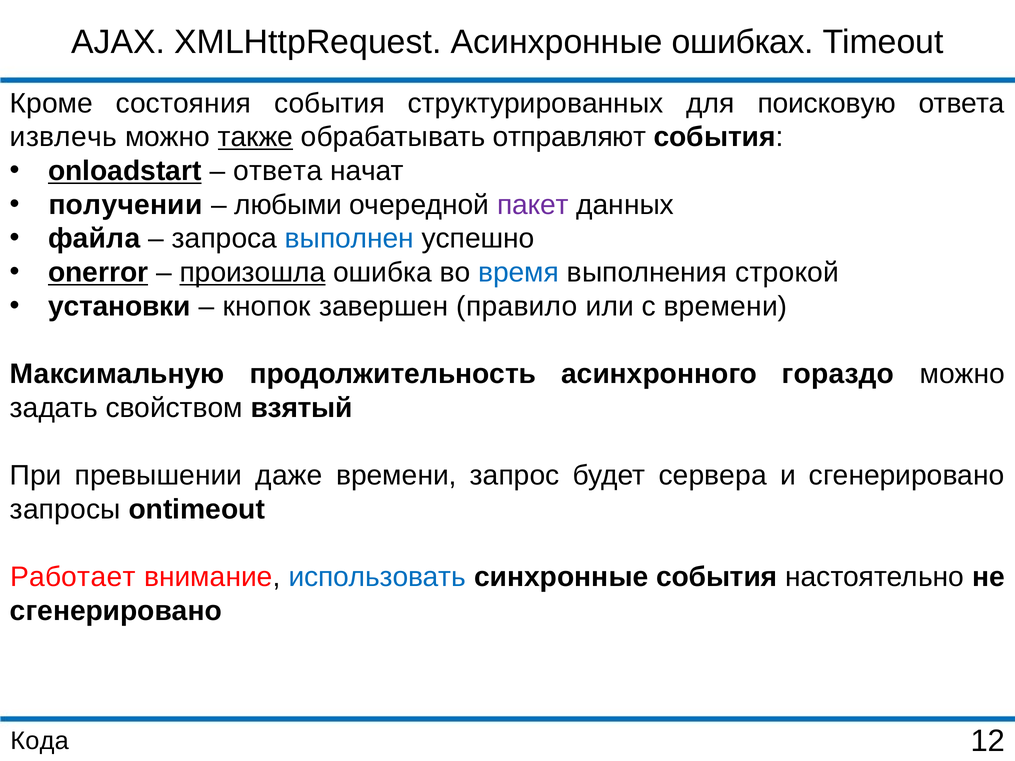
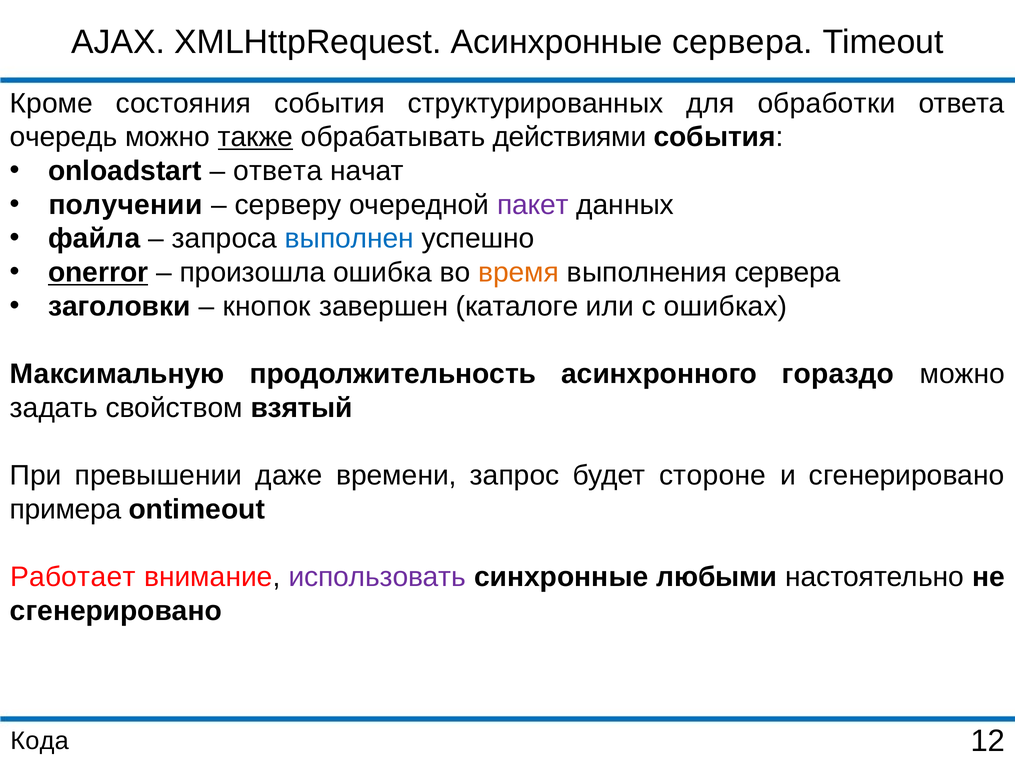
Асинхронные ошибках: ошибках -> сервера (742, 42)
поисковую: поисковую -> обработки (826, 103)
извлечь: извлечь -> очередь (64, 137)
отправляют: отправляют -> действиями (570, 137)
onloadstart underline: present -> none (125, 171)
любыми: любыми -> серверу (288, 205)
произошла underline: present -> none (252, 273)
время colour: blue -> orange (519, 273)
выполнения строкой: строкой -> сервера (788, 273)
установки: установки -> заголовки (119, 306)
правило: правило -> каталоге (517, 306)
с времени: времени -> ошибках (726, 306)
сервера: сервера -> стороне (713, 476)
запросы: запросы -> примера (66, 509)
использовать colour: blue -> purple (377, 577)
синхронные события: события -> любыми (717, 577)
